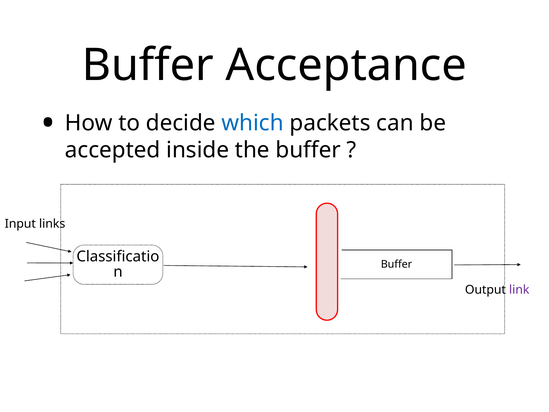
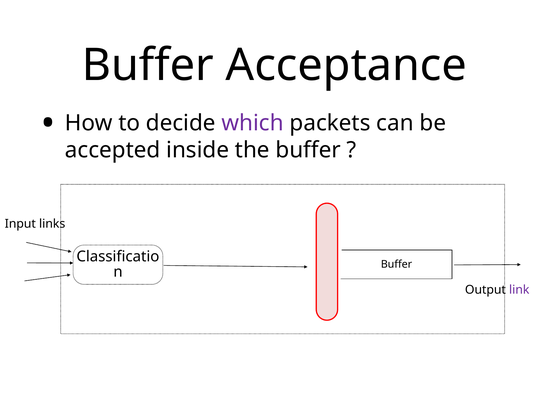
which colour: blue -> purple (253, 123)
